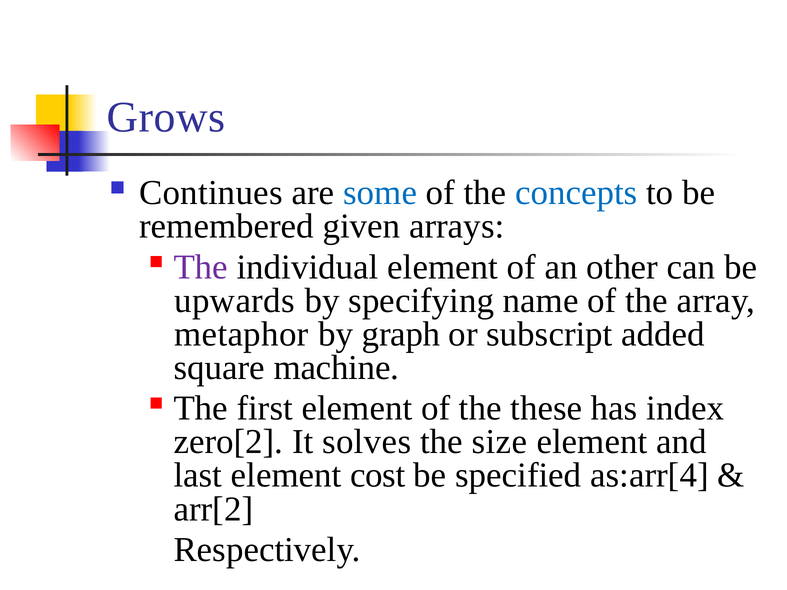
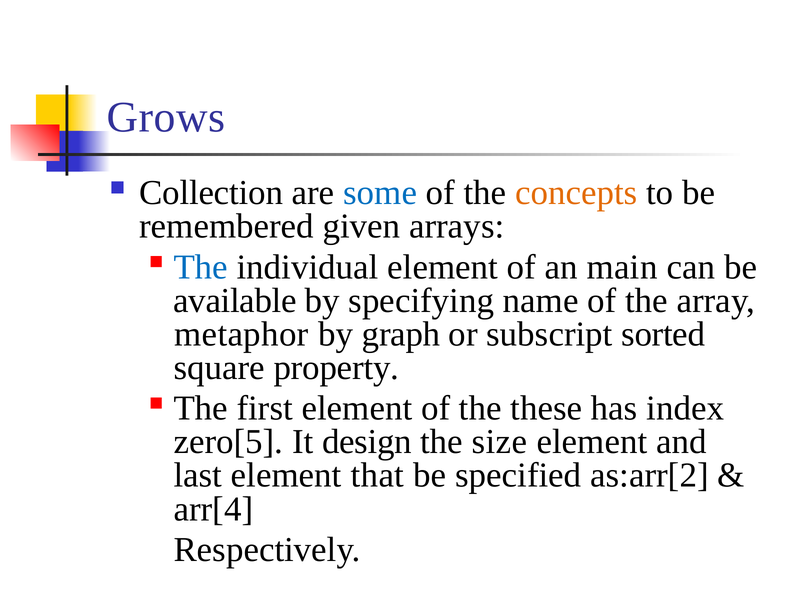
Continues: Continues -> Collection (211, 193)
concepts colour: blue -> orange (576, 193)
The colour: purple -> blue (201, 267)
other: other -> main (622, 267)
upwards: upwards -> available (235, 301)
added: added -> sorted (663, 334)
machine: machine -> property (336, 368)
zero[2: zero[2 -> zero[5 (228, 442)
solves: solves -> design (367, 442)
cost: cost -> that (377, 476)
as:arr[4: as:arr[4 -> as:arr[2 (649, 476)
arr[2: arr[2 -> arr[4 (213, 509)
